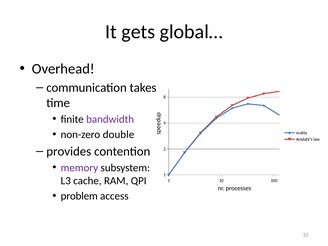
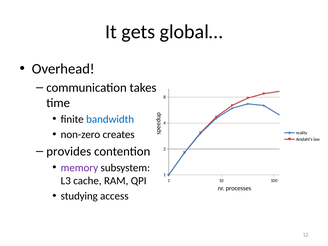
bandwidth colour: purple -> blue (110, 119)
double: double -> creates (119, 135)
problem: problem -> studying (79, 196)
